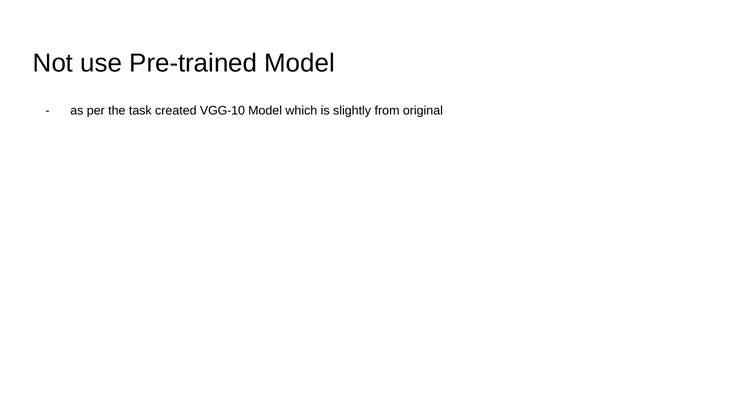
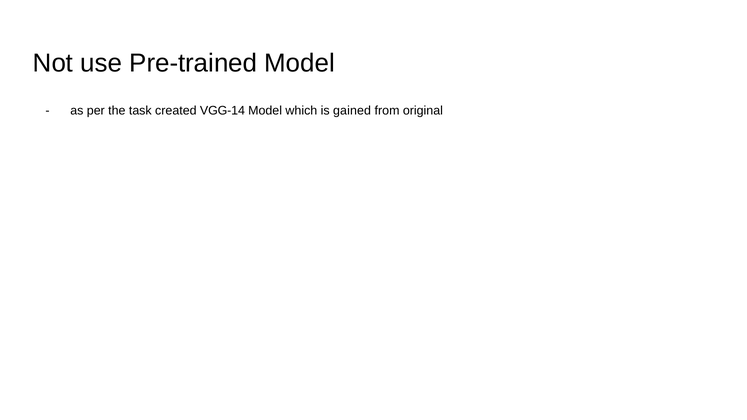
VGG-10: VGG-10 -> VGG-14 (222, 111)
slightly: slightly -> gained (352, 111)
